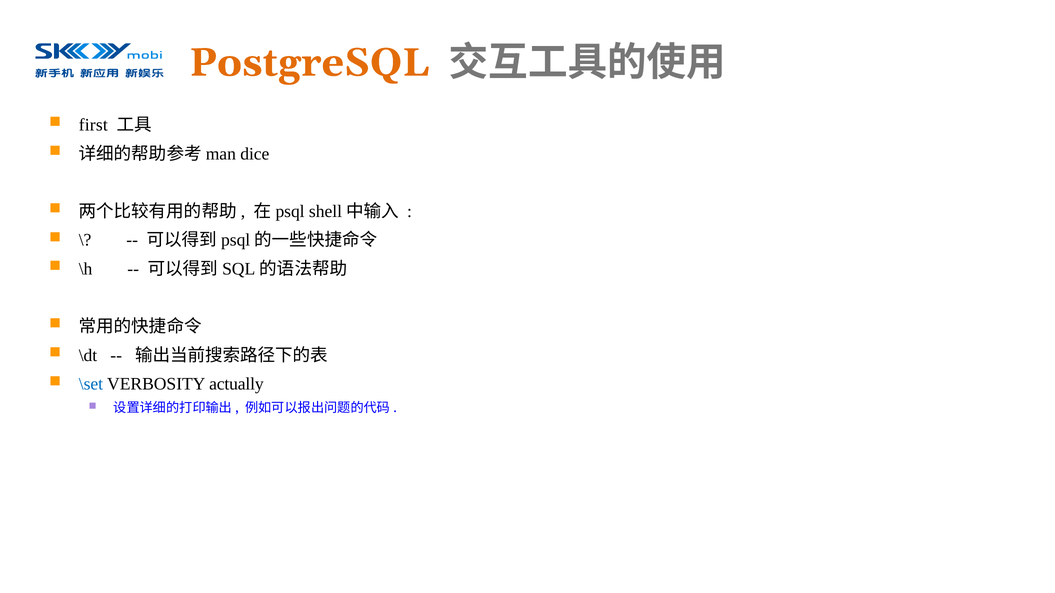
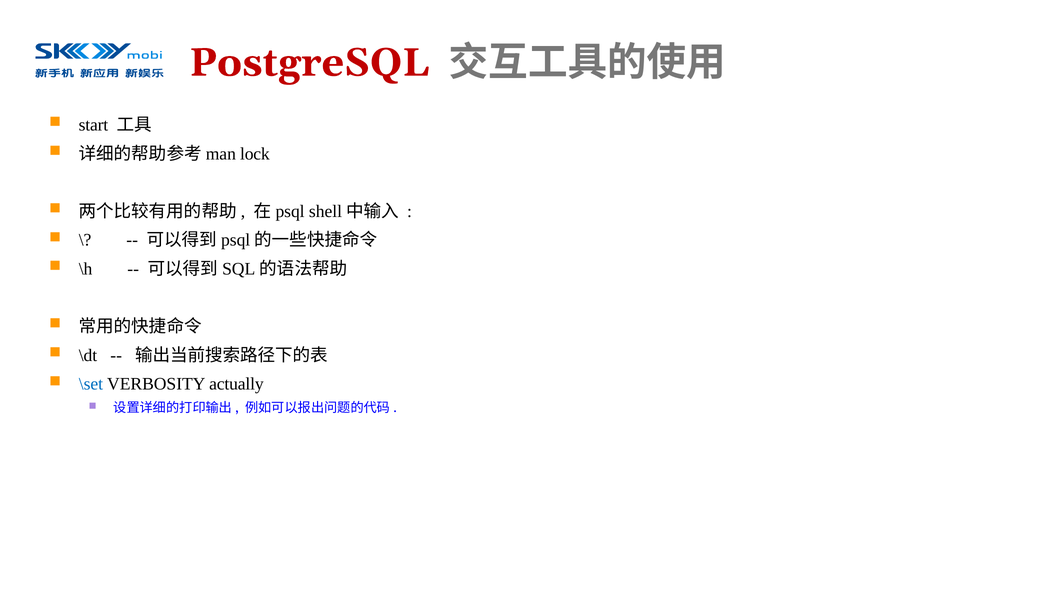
PostgreSQL colour: orange -> red (309, 63)
first: first -> start (93, 125)
dice: dice -> lock (255, 154)
